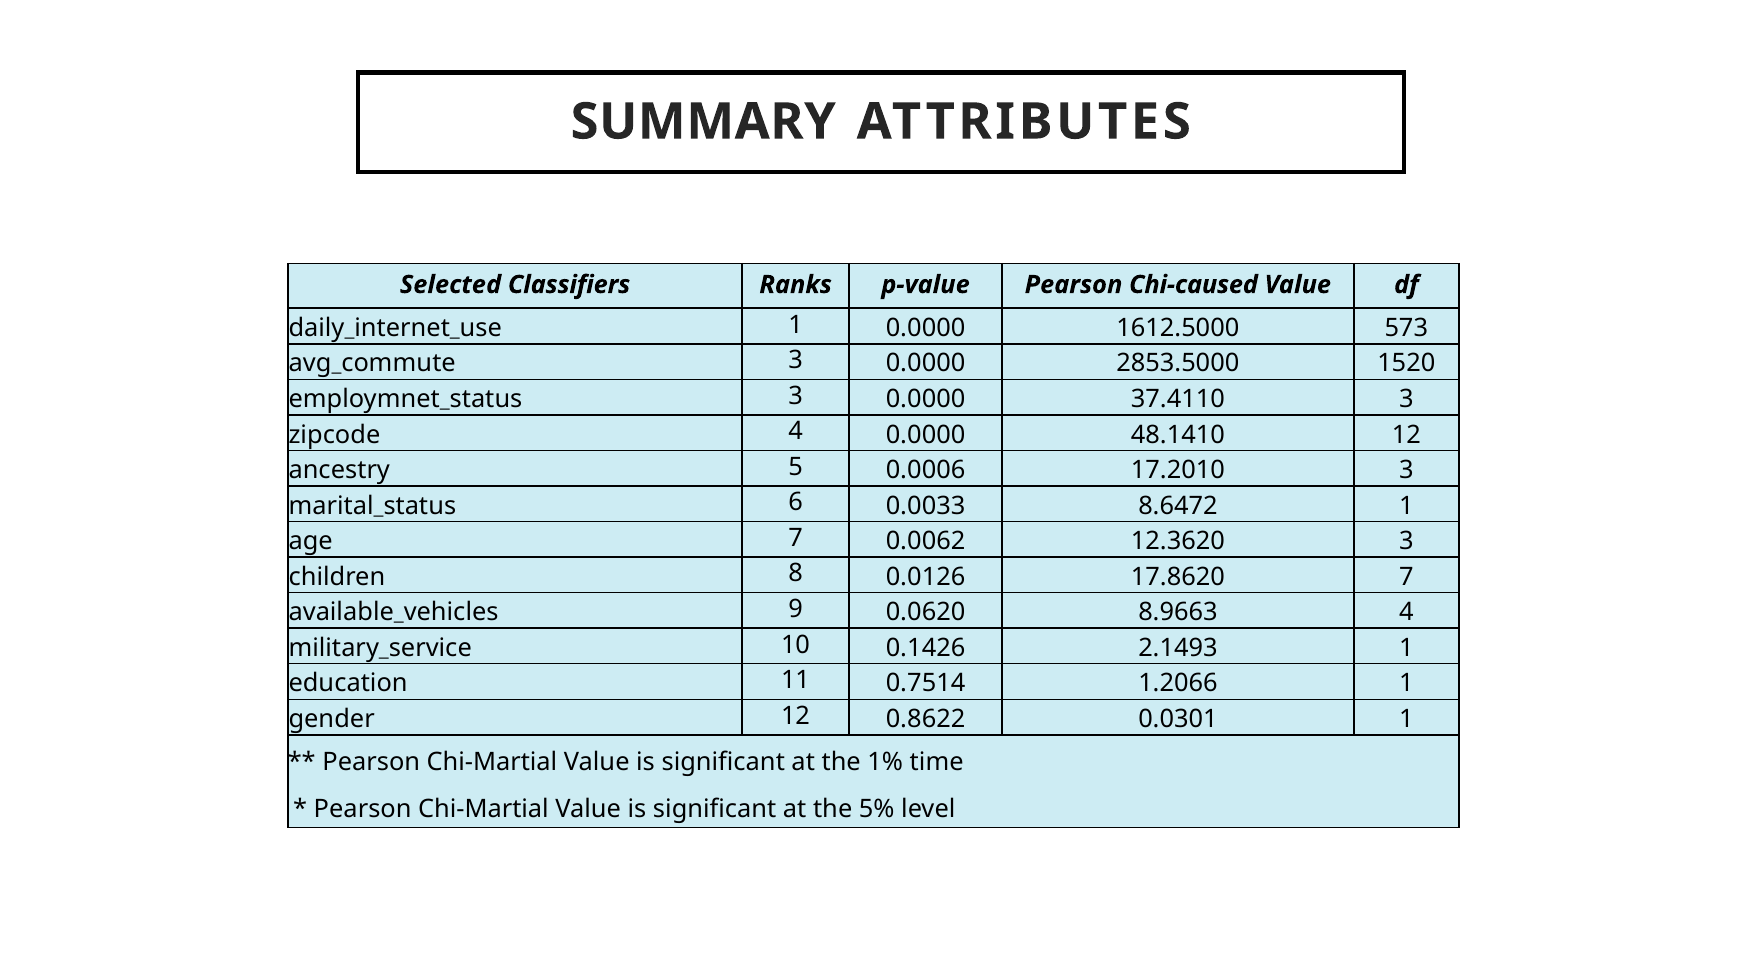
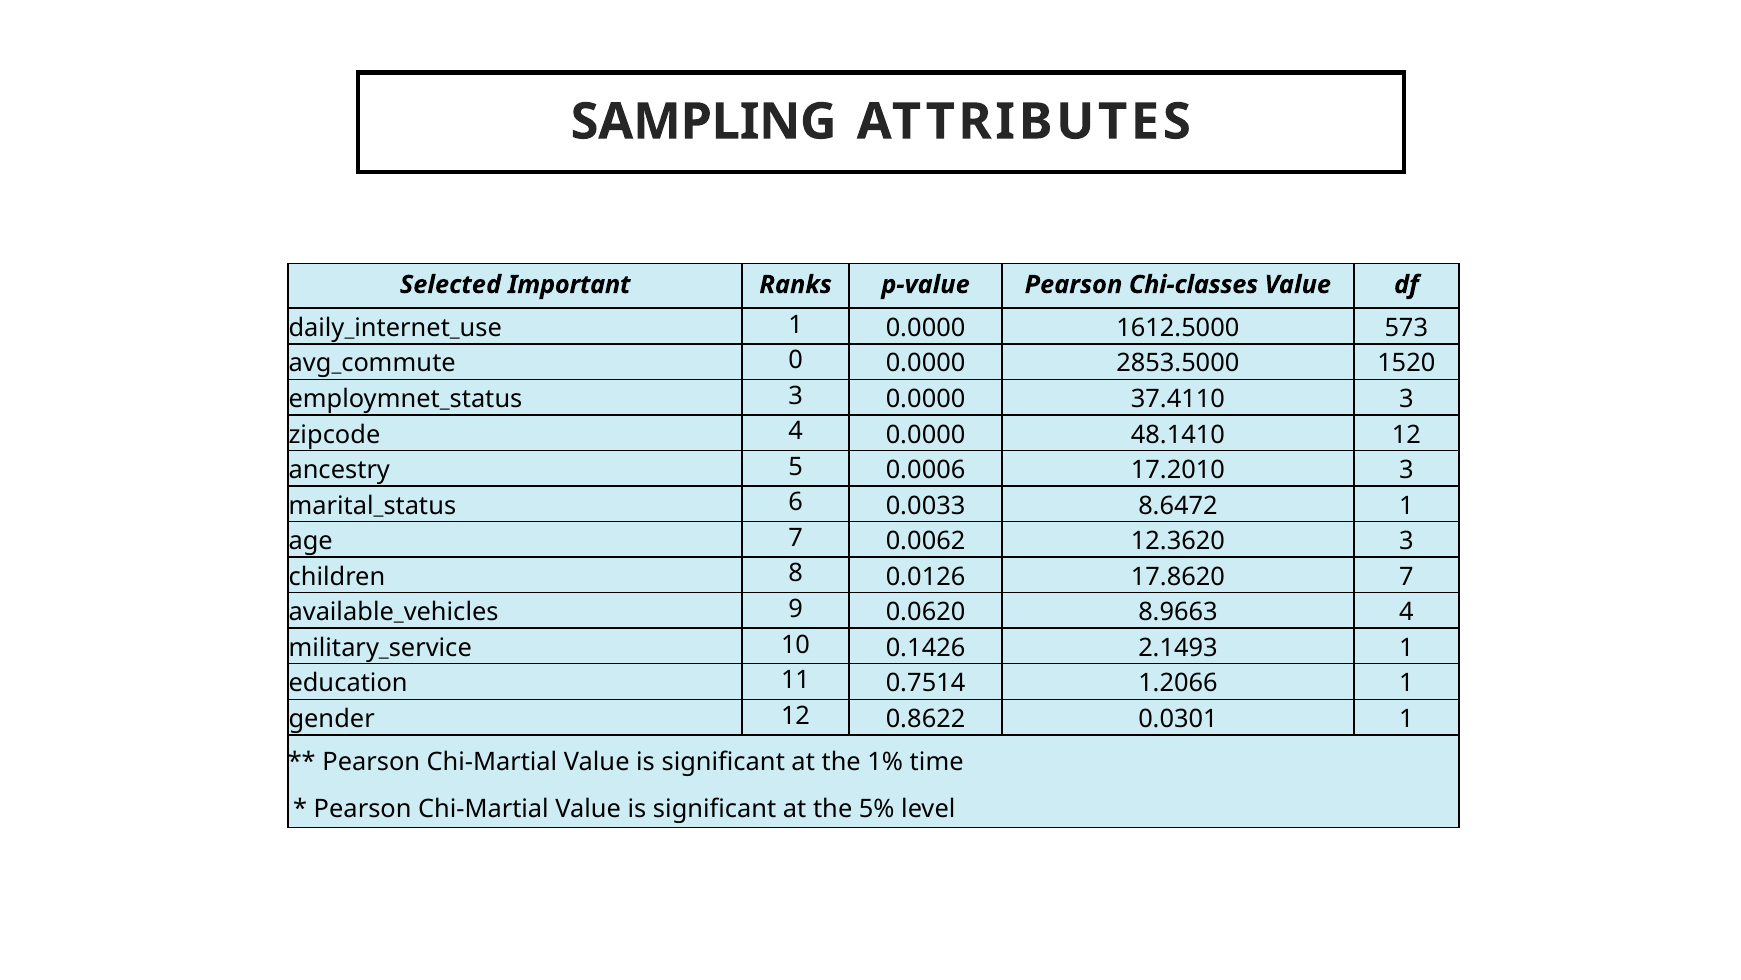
SUMMARY: SUMMARY -> SAMPLING (704, 122)
Classifiers: Classifiers -> Important (569, 284)
Chi-caused: Chi-caused -> Chi-classes (1194, 284)
3: 3 -> 0 (796, 360)
